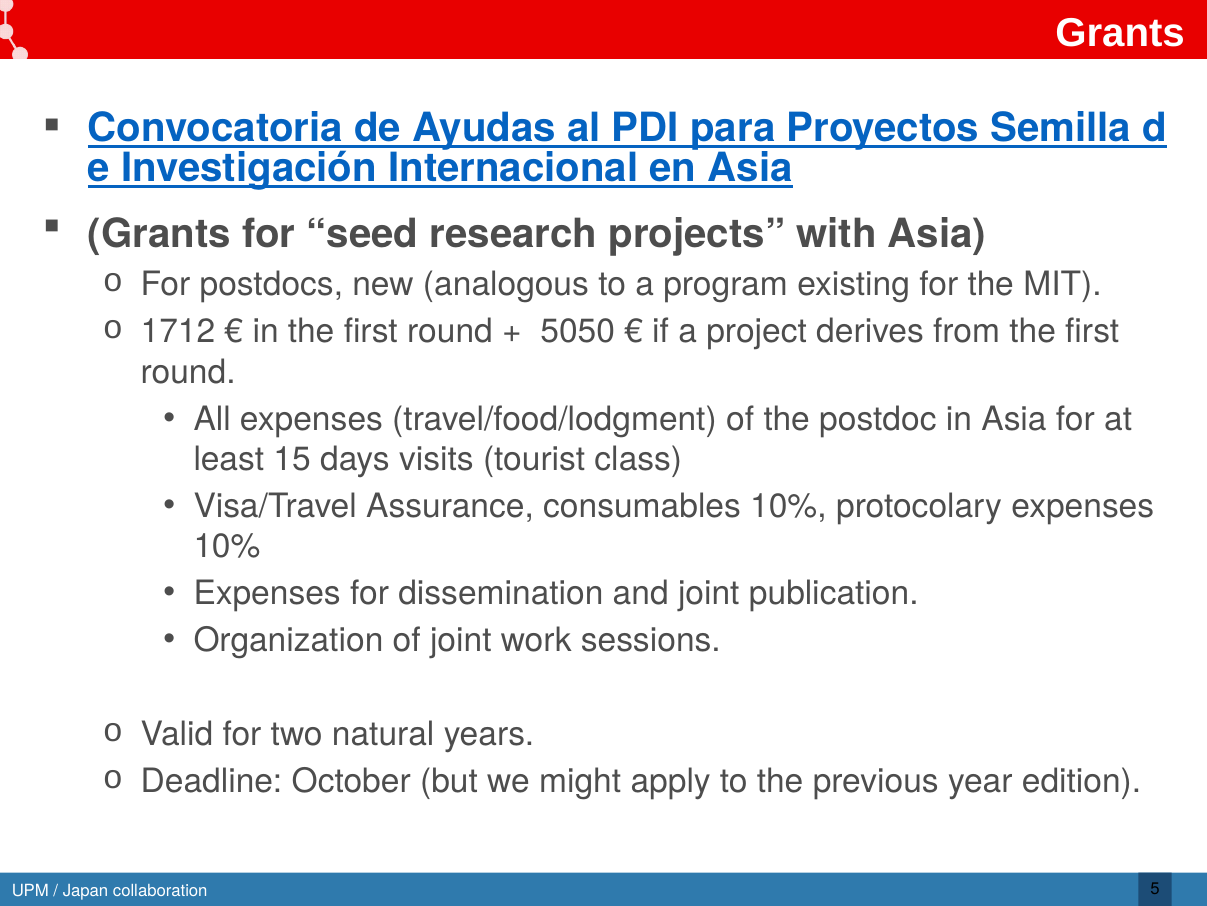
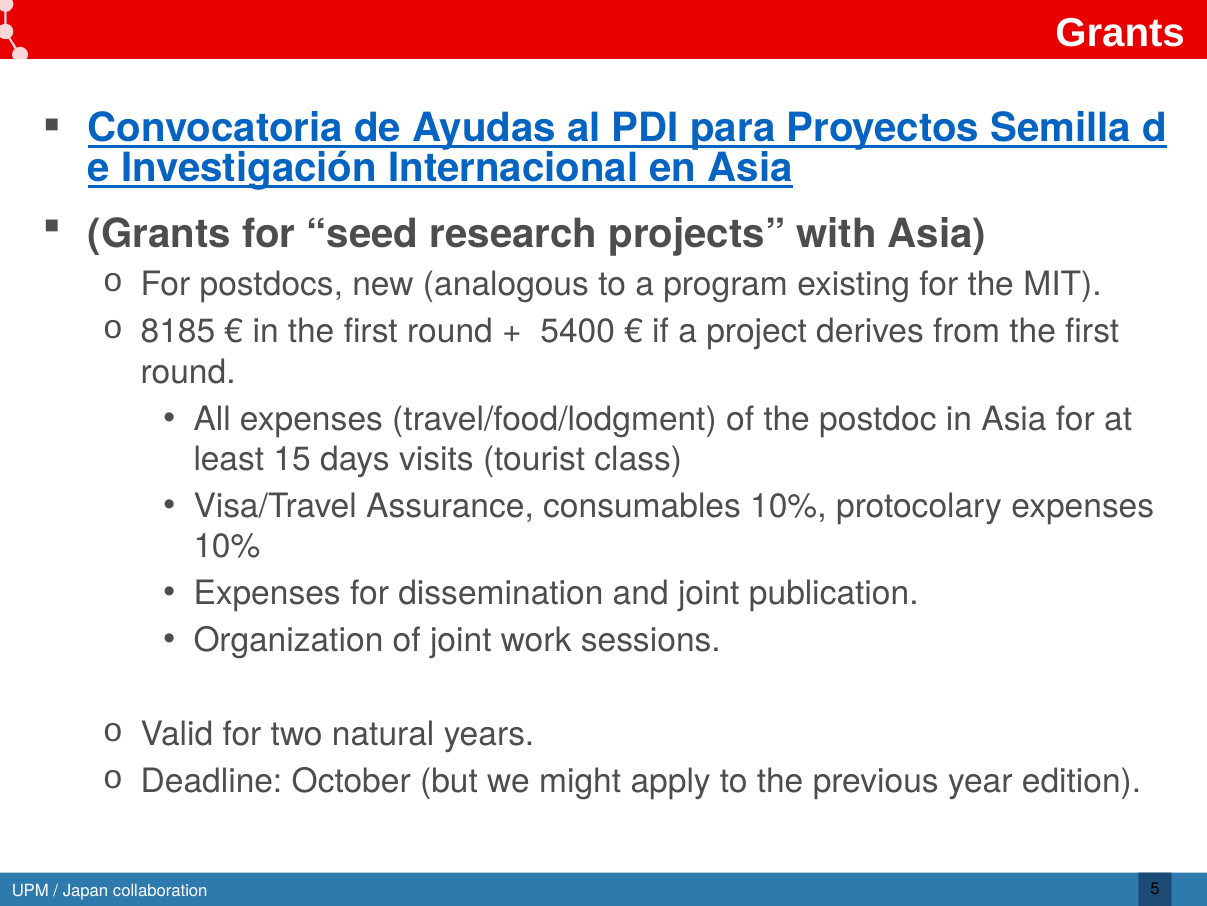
1712: 1712 -> 8185 (178, 331)
5050: 5050 -> 5400 (578, 331)
